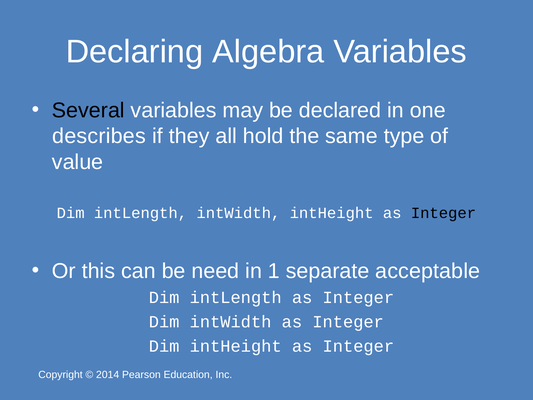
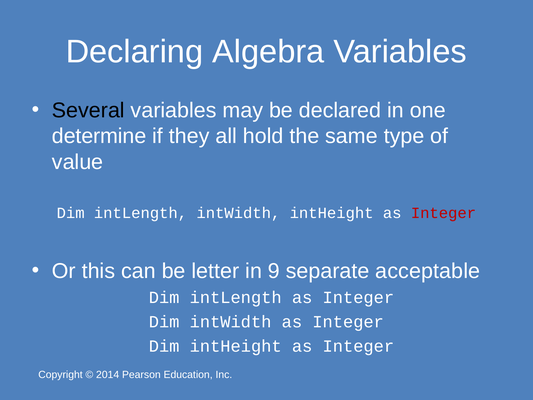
describes: describes -> determine (99, 136)
Integer colour: black -> red (443, 213)
need: need -> letter (215, 271)
1: 1 -> 9 (274, 271)
